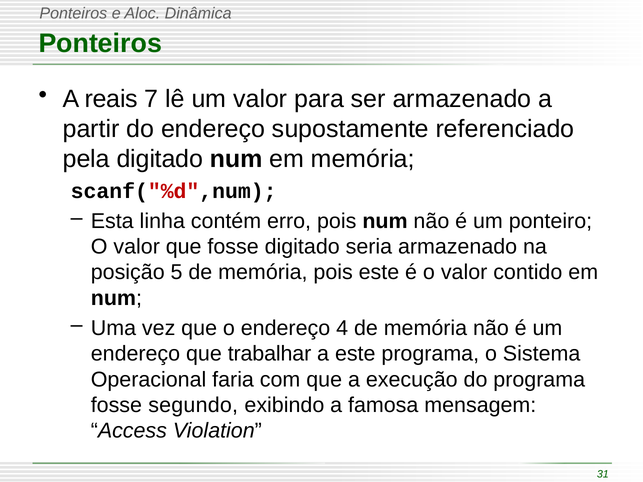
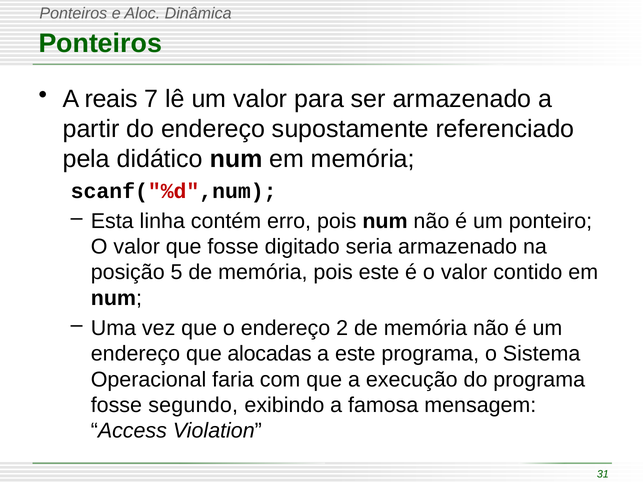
pela digitado: digitado -> didático (160, 159)
4: 4 -> 2 (342, 328)
trabalhar: trabalhar -> alocadas (270, 354)
